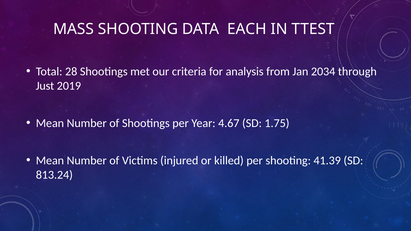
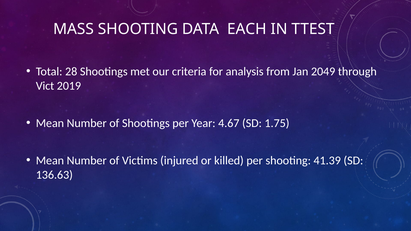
2034: 2034 -> 2049 (323, 72)
Just: Just -> Vict (45, 86)
813.24: 813.24 -> 136.63 (54, 175)
